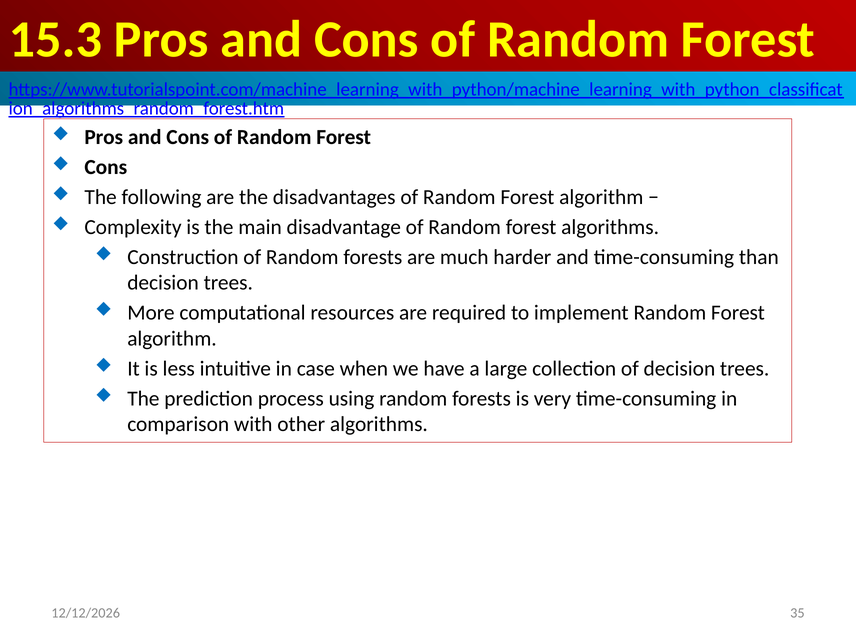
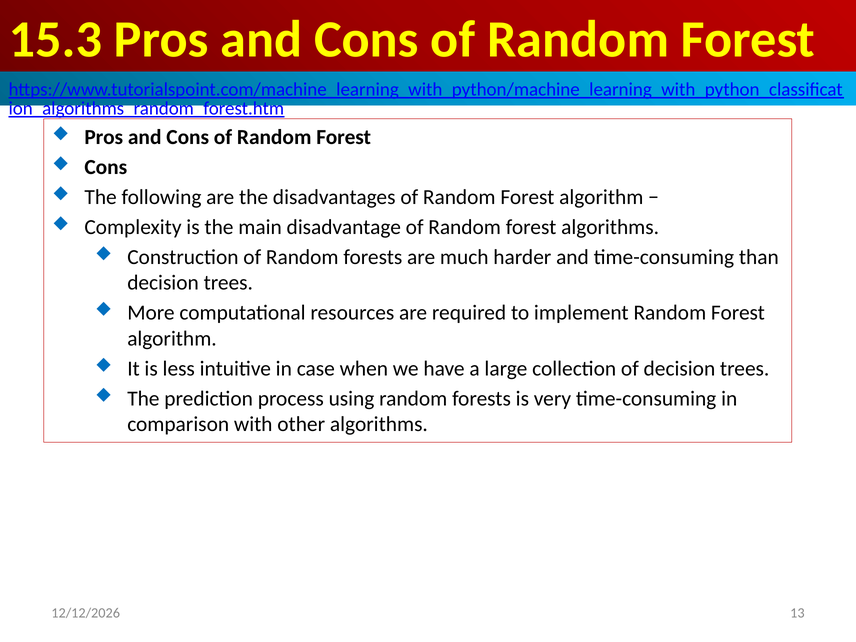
35: 35 -> 13 (797, 613)
